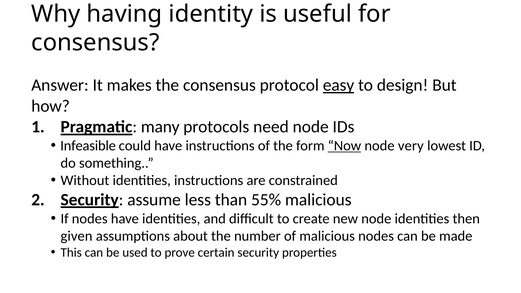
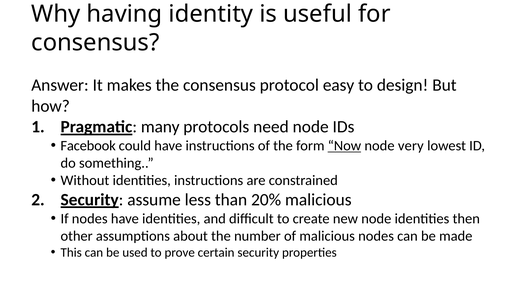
easy underline: present -> none (339, 85)
Infeasible: Infeasible -> Facebook (88, 146)
55%: 55% -> 20% (266, 200)
given: given -> other (77, 236)
